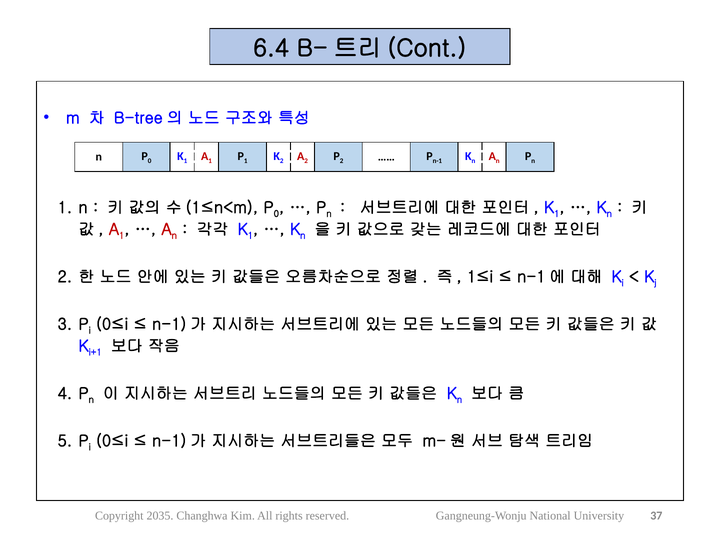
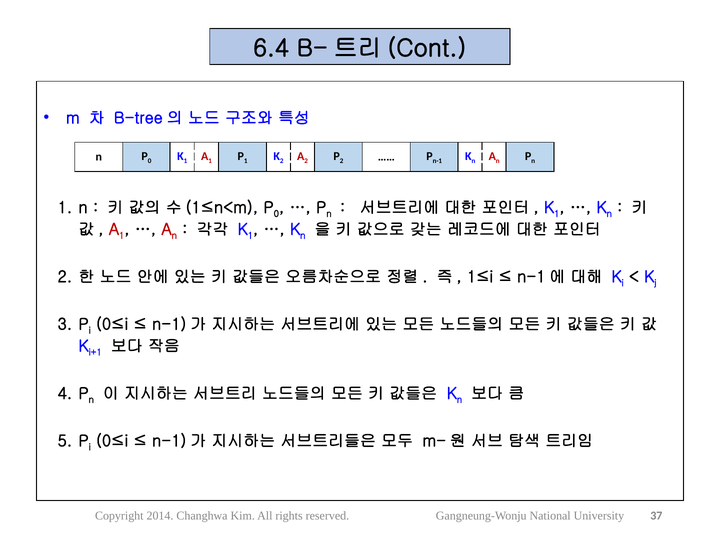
2035: 2035 -> 2014 (160, 515)
